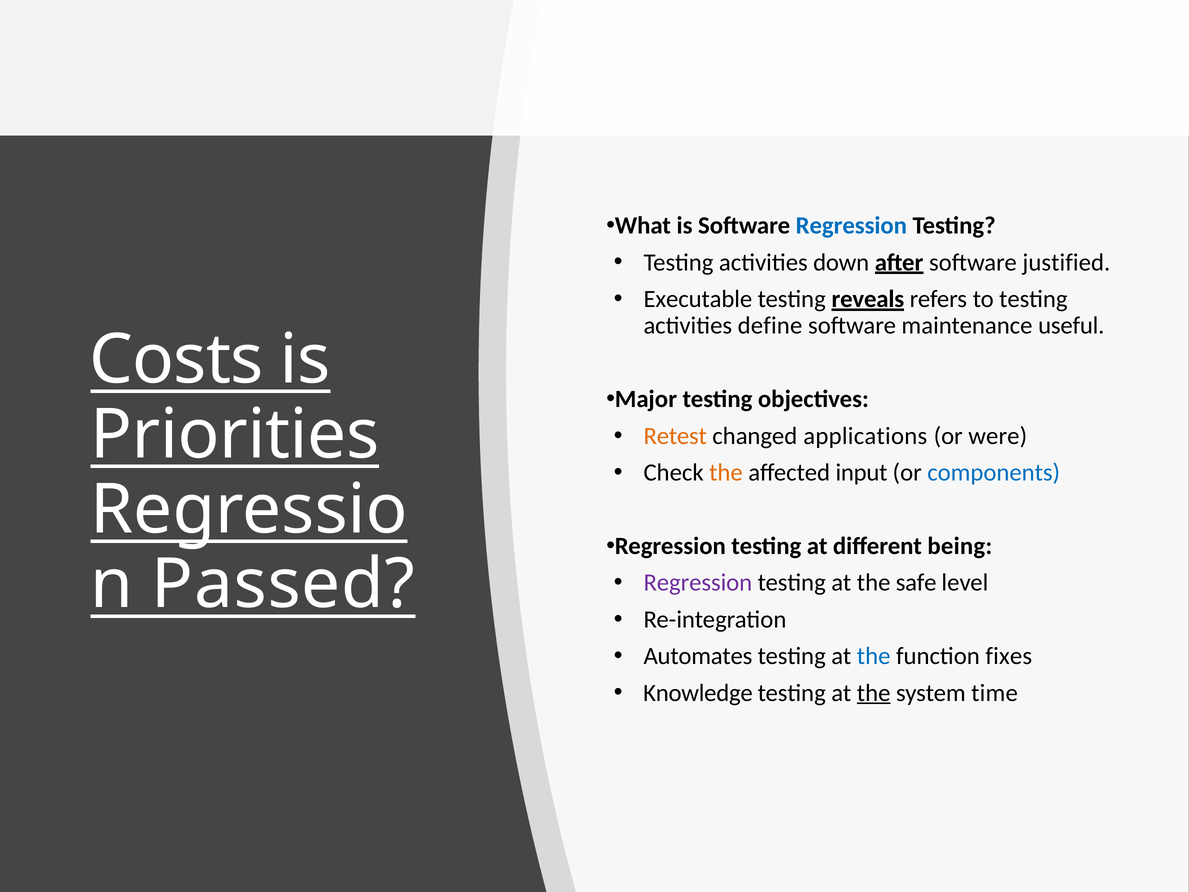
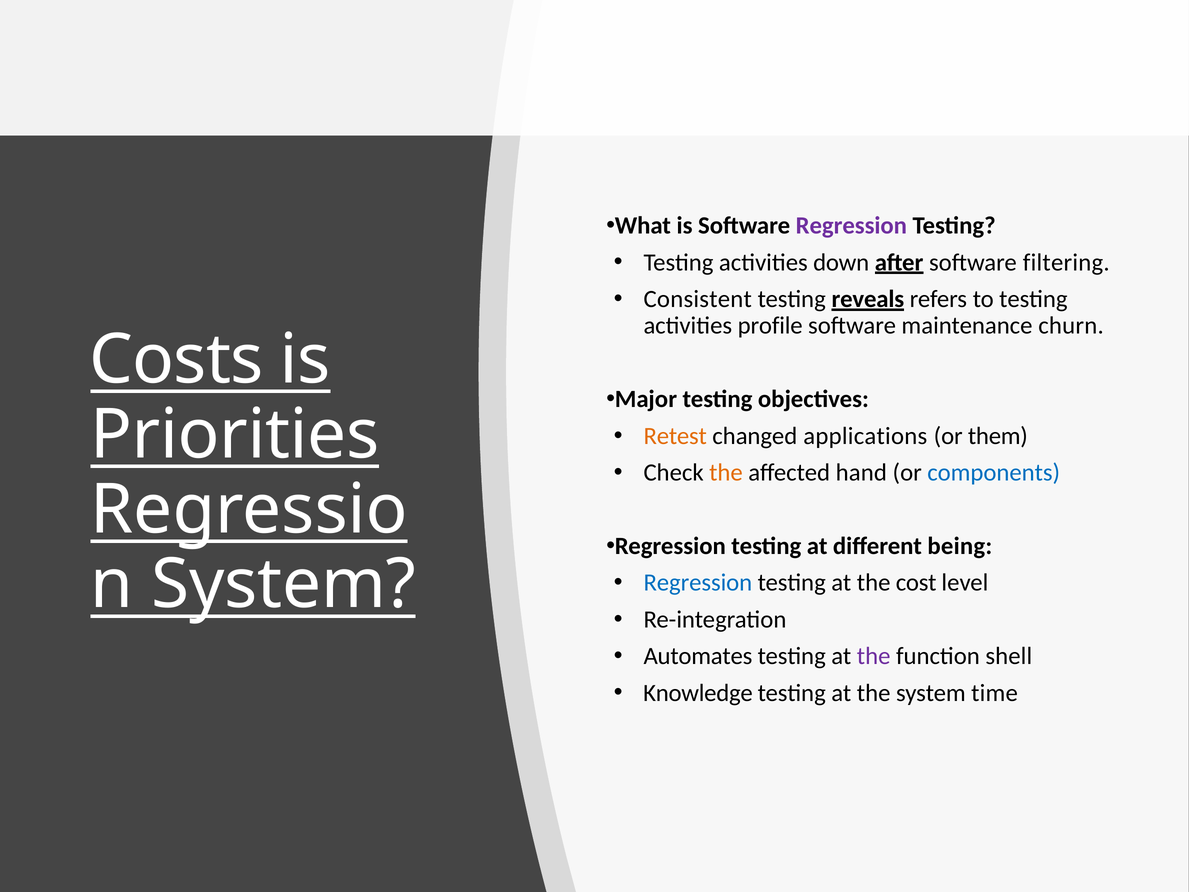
Regression colour: blue -> purple (851, 226)
justified: justified -> filtering (1066, 262)
Executable: Executable -> Consistent (698, 299)
define: define -> profile (770, 326)
useful: useful -> churn (1071, 326)
were: were -> them (998, 436)
input: input -> hand (861, 472)
Passed: Passed -> System (284, 584)
Regression colour: purple -> blue (698, 583)
safe: safe -> cost (916, 583)
the colour: blue -> purple (874, 656)
fixes: fixes -> shell (1009, 656)
the underline: present -> none (874, 693)
